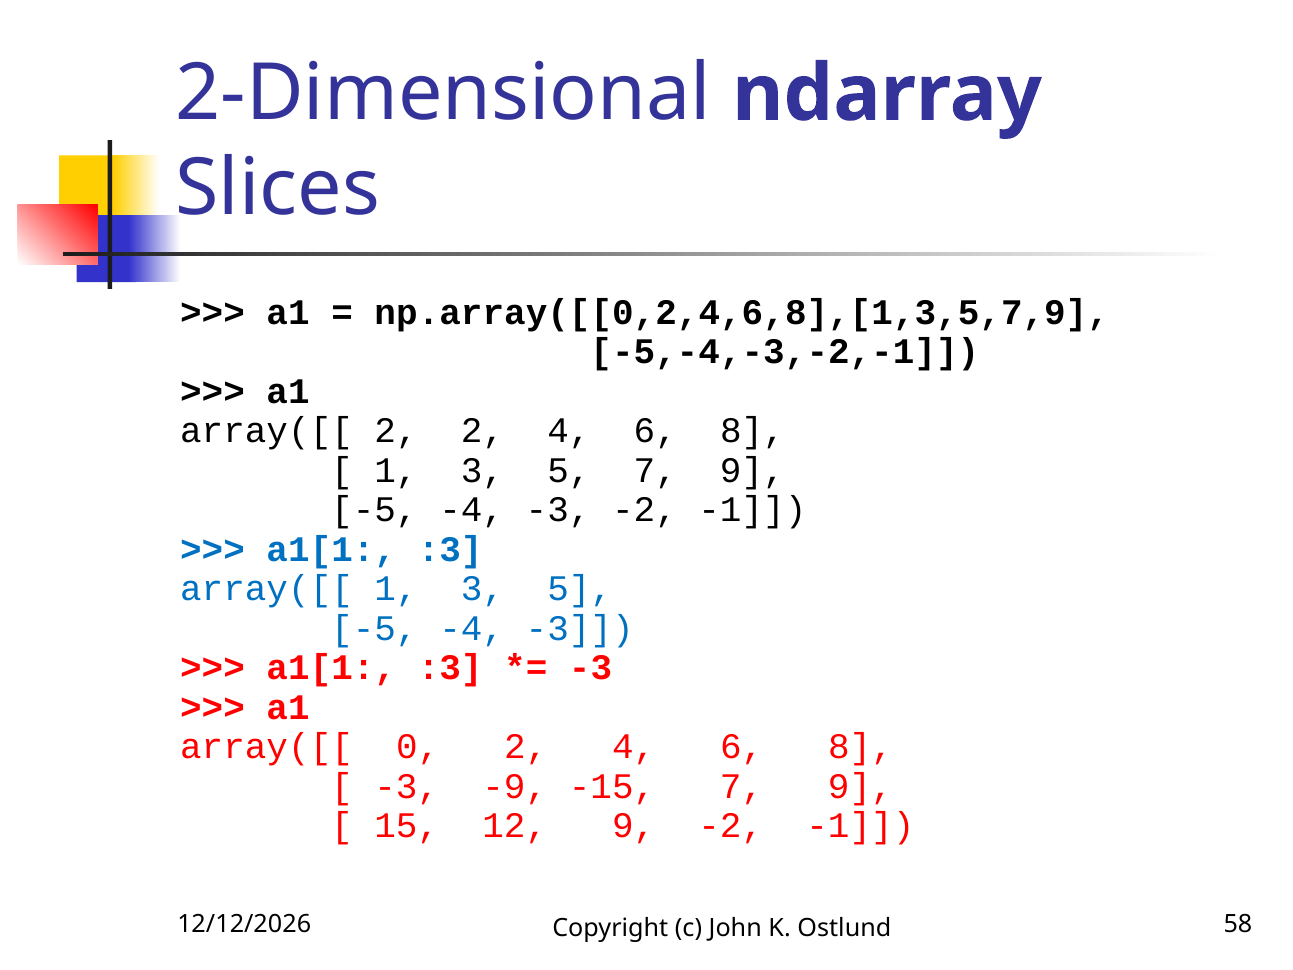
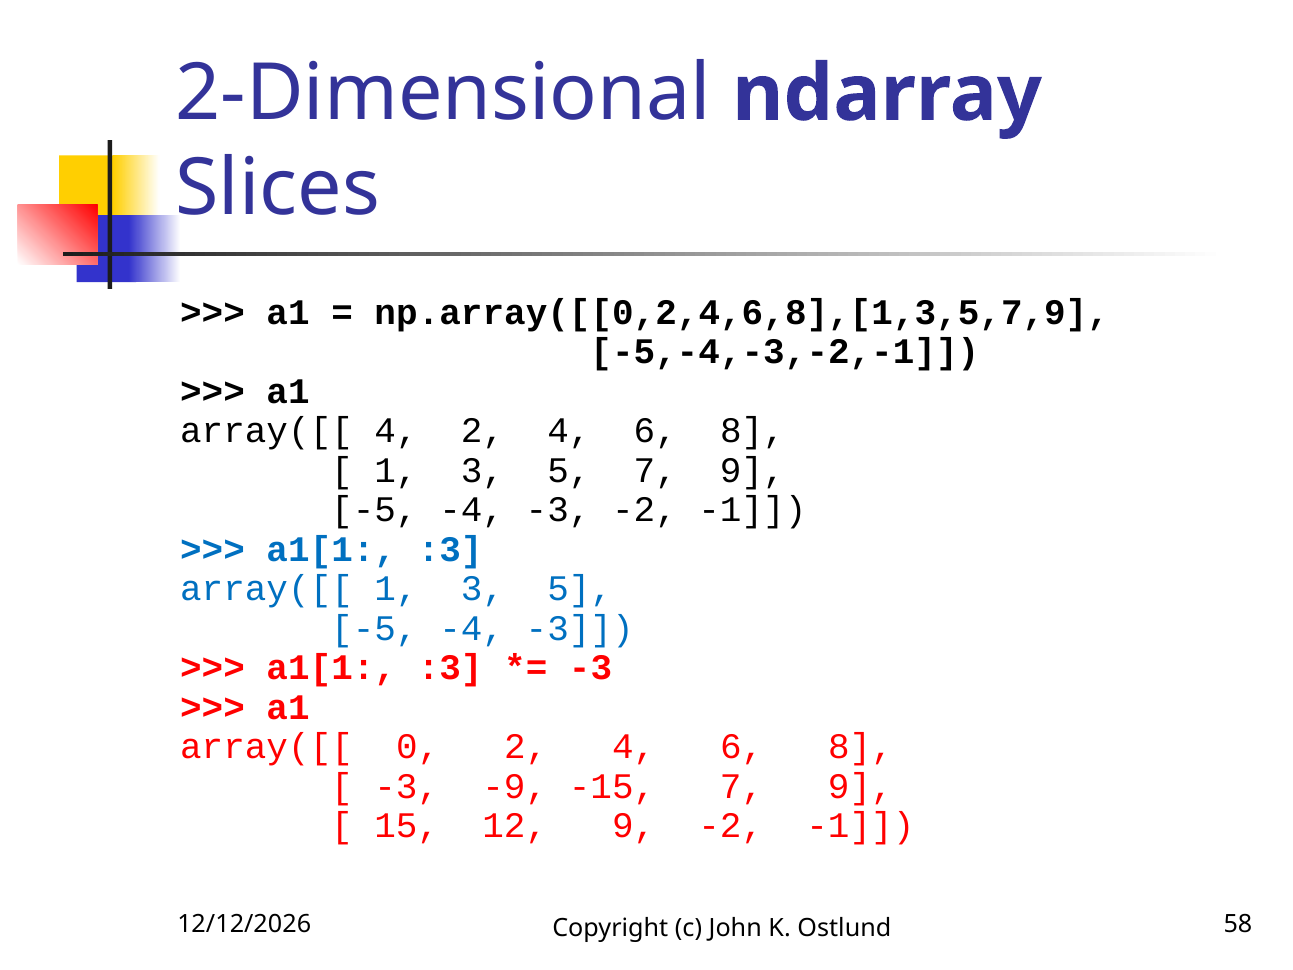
array([[ 2: 2 -> 4 (396, 431)
